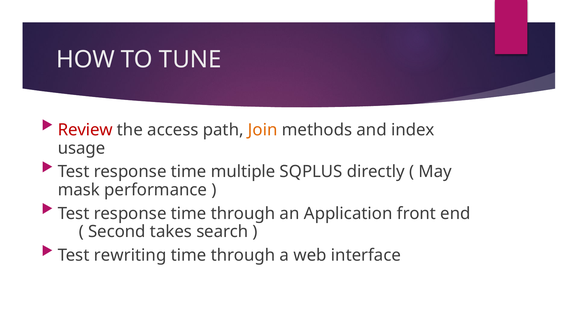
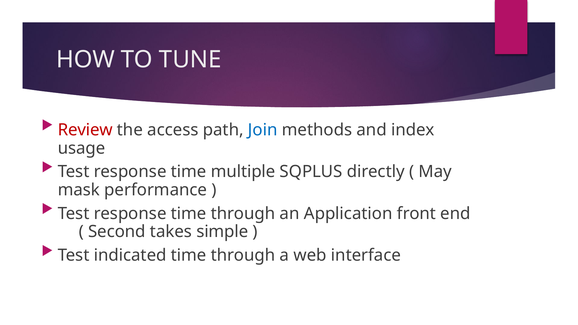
Join colour: orange -> blue (263, 130)
search: search -> simple (222, 232)
rewriting: rewriting -> indicated (130, 255)
